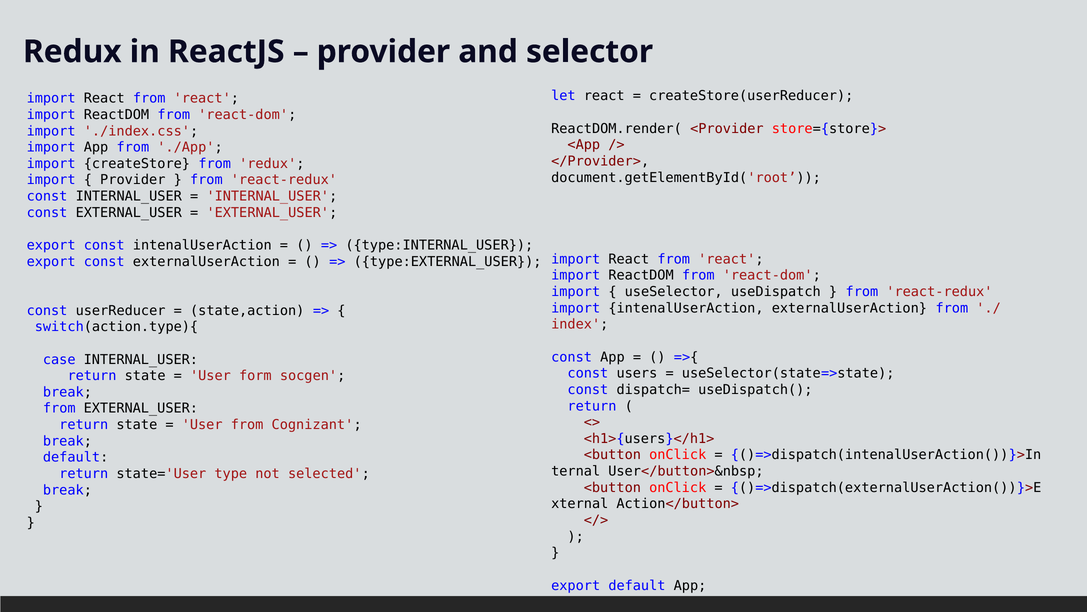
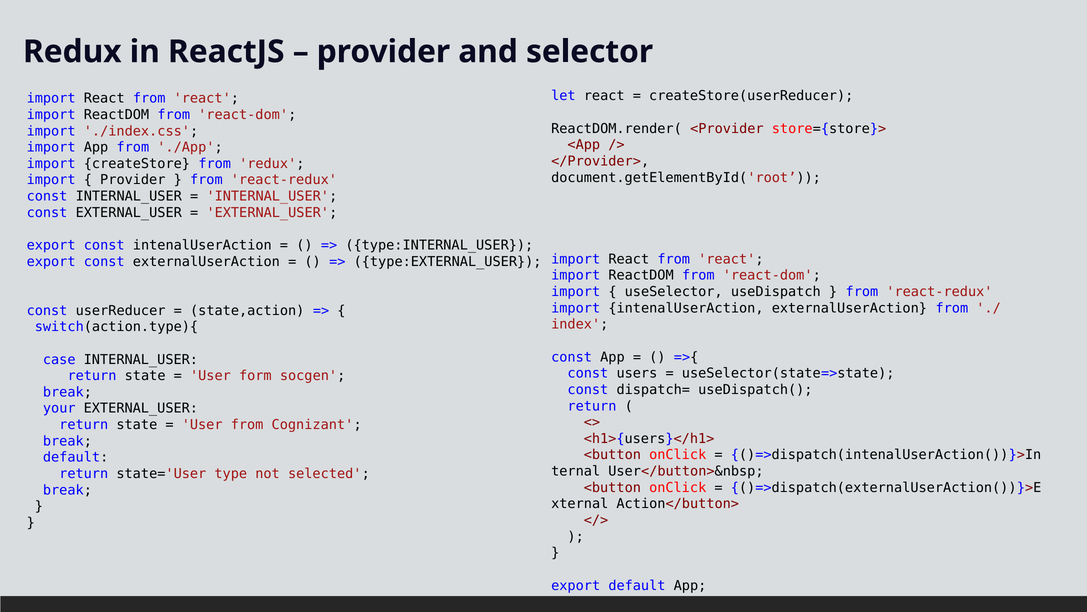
from: from -> your (59, 408)
